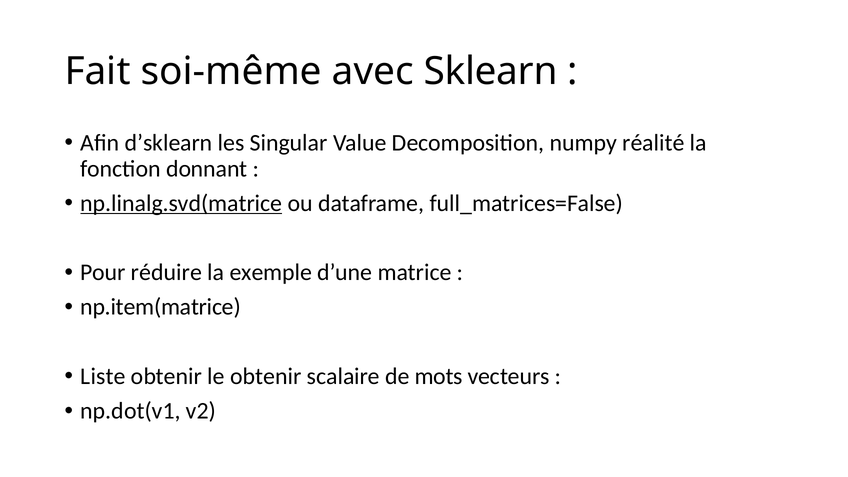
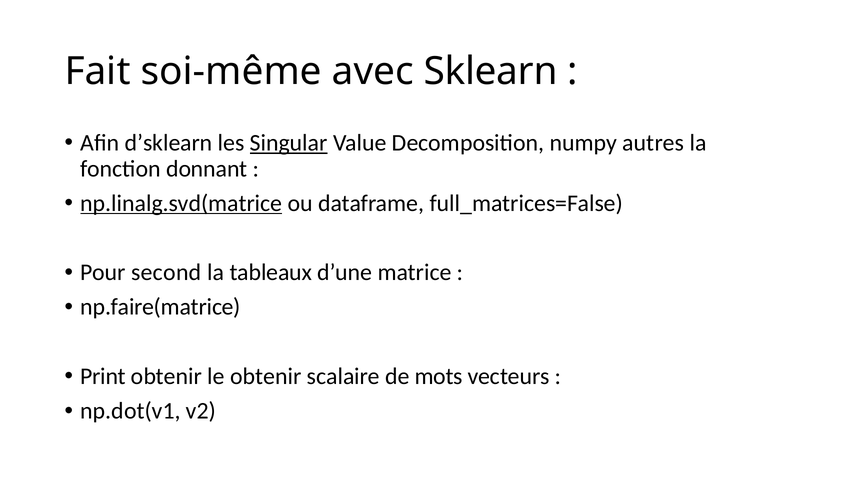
Singular underline: none -> present (289, 143)
réalité: réalité -> autres (653, 143)
réduire: réduire -> second (166, 272)
exemple: exemple -> tableaux (271, 272)
np.item(matrice: np.item(matrice -> np.faire(matrice (161, 307)
Liste: Liste -> Print (103, 376)
